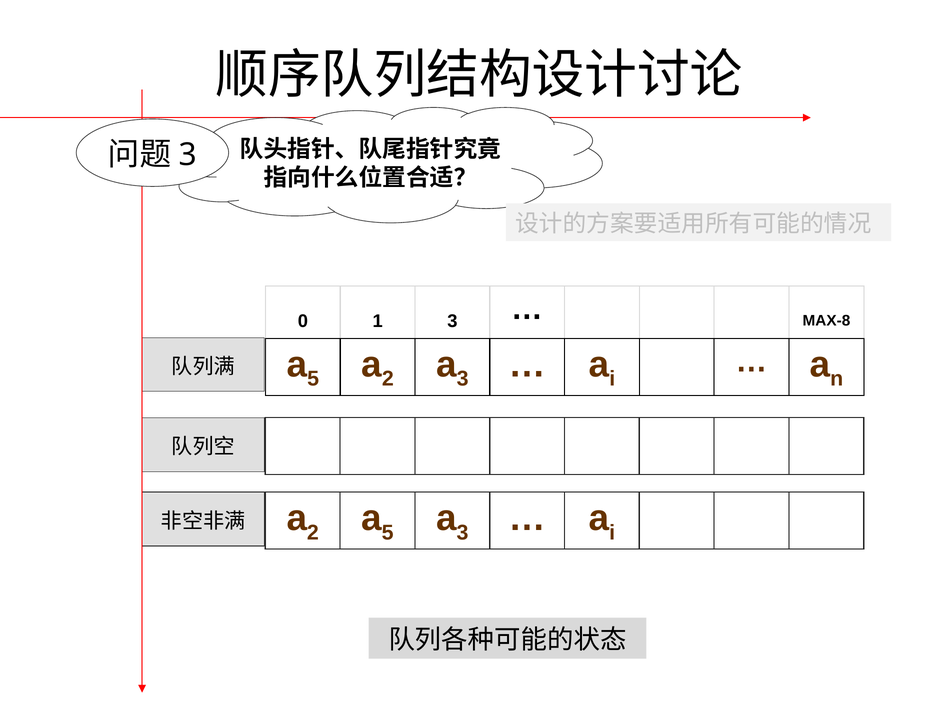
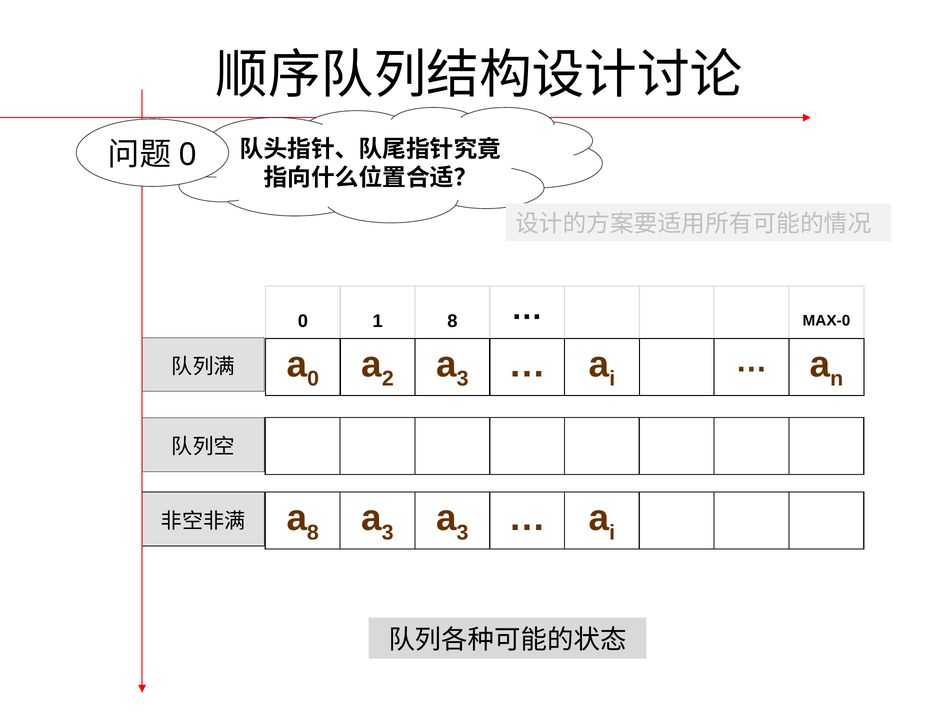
3: 3 -> 0 (188, 155)
1 3: 3 -> 8 (452, 321)
MAX-8: MAX-8 -> MAX-0 (826, 321)
5: 5 -> 0 (313, 379)
2: 2 -> 8 (313, 533)
5: 5 -> 3 (388, 533)
